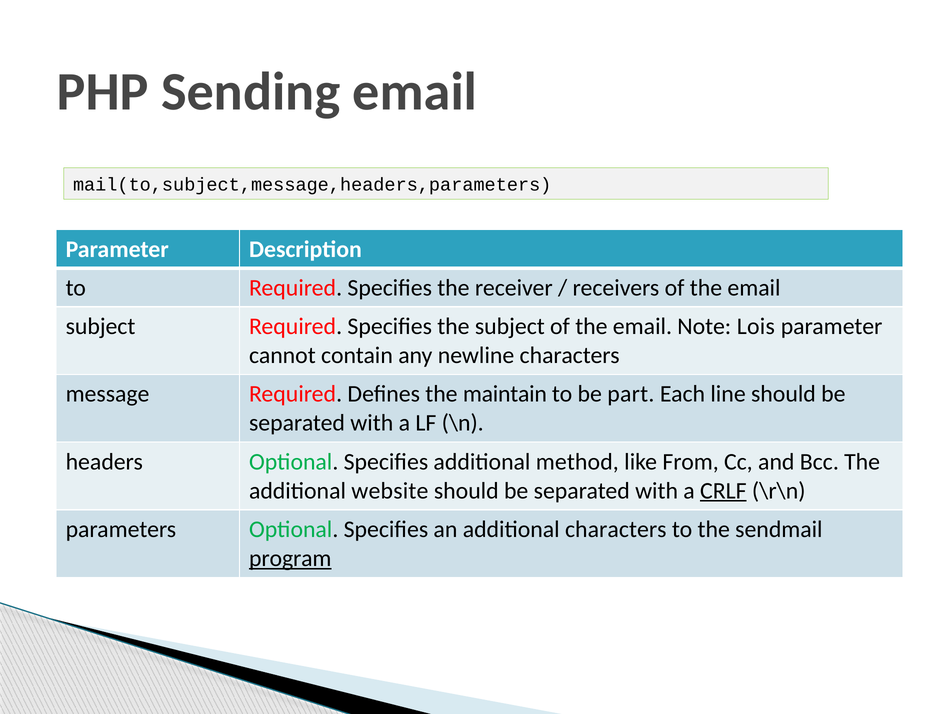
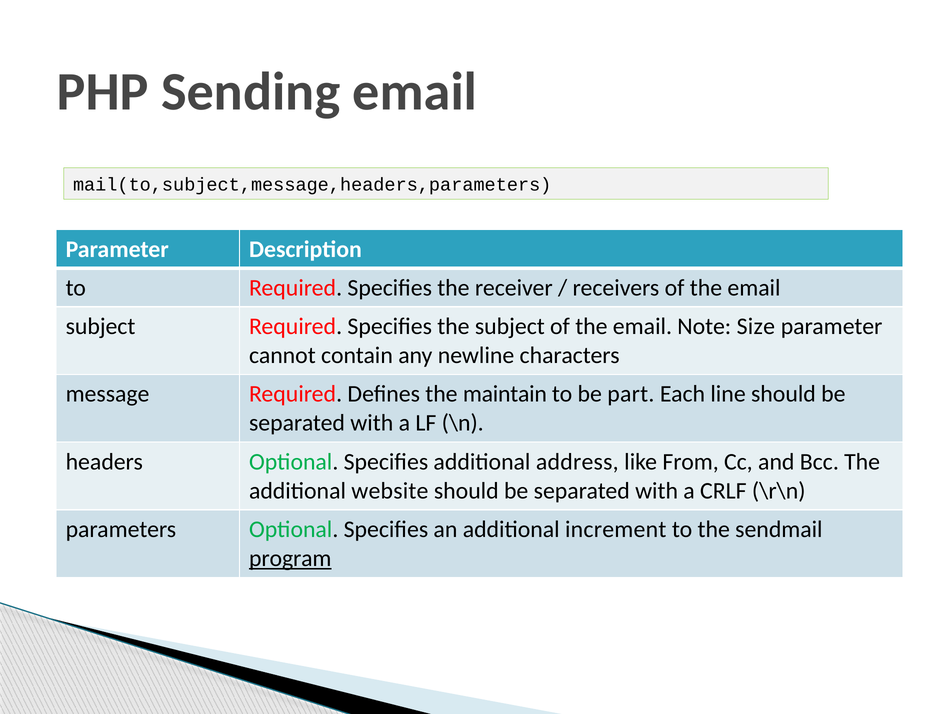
Lois: Lois -> Size (756, 326)
method: method -> address (577, 462)
CRLF underline: present -> none (723, 491)
additional characters: characters -> increment (616, 529)
